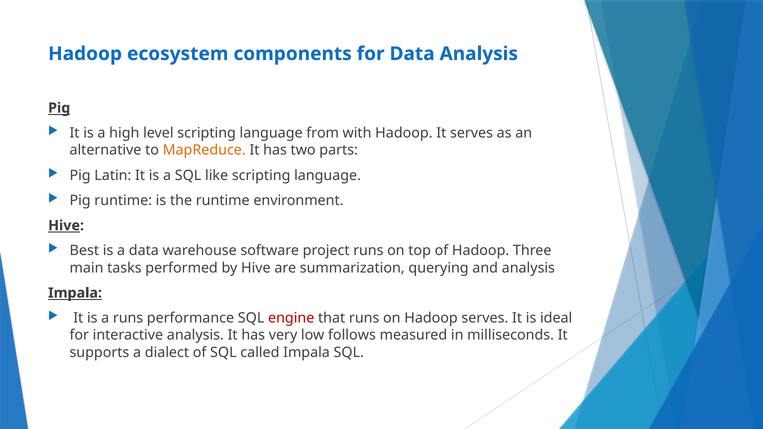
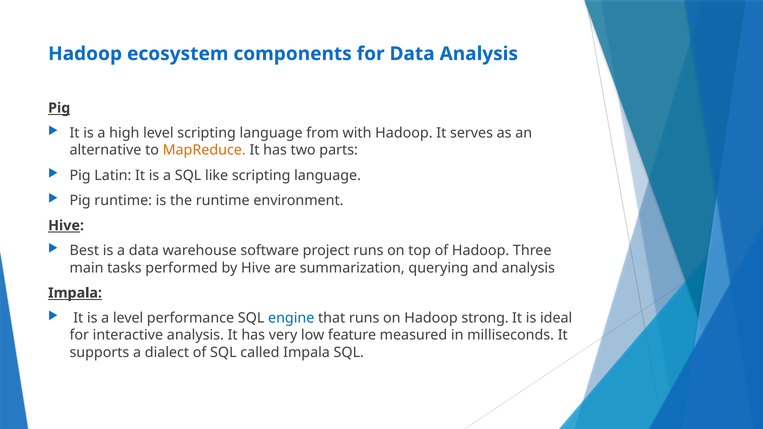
a runs: runs -> level (128, 318)
engine colour: red -> blue (291, 318)
Hadoop serves: serves -> strong (485, 318)
follows: follows -> feature (352, 335)
